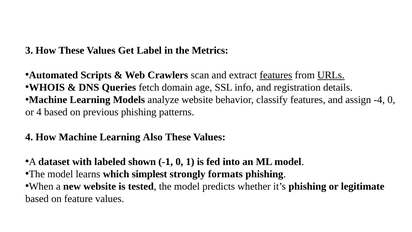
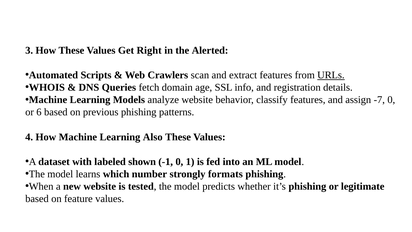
Label: Label -> Right (149, 50)
Metrics: Metrics -> Alerted (210, 50)
features underline: present -> none (276, 75)
-4: -4 -> -7 (379, 100)
or 4: 4 -> 6 (39, 112)
simplest: simplest -> number (149, 174)
